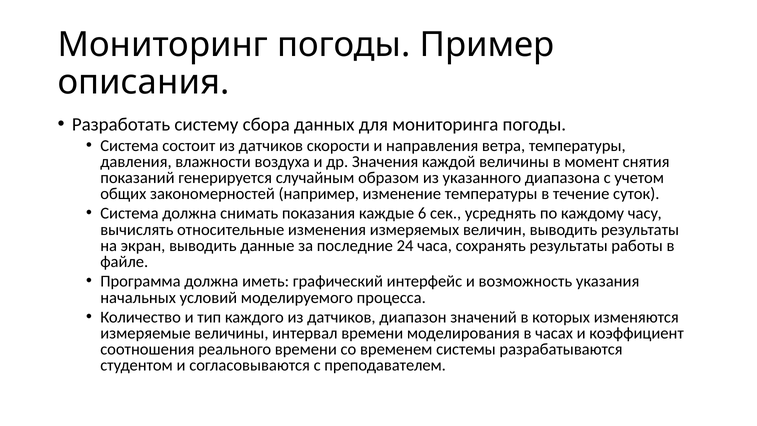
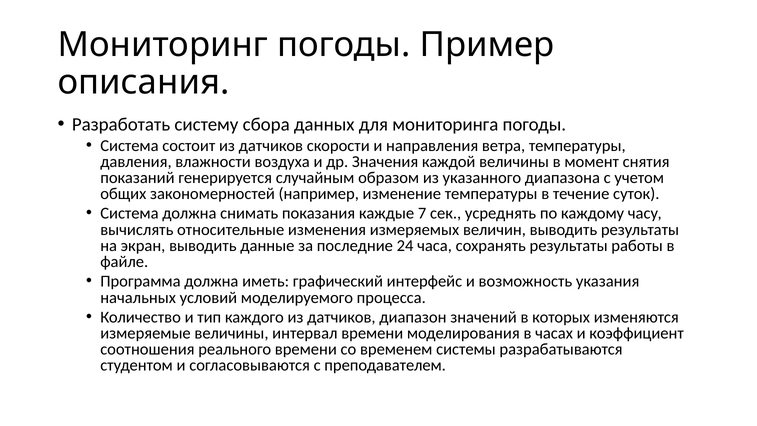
6: 6 -> 7 (422, 213)
